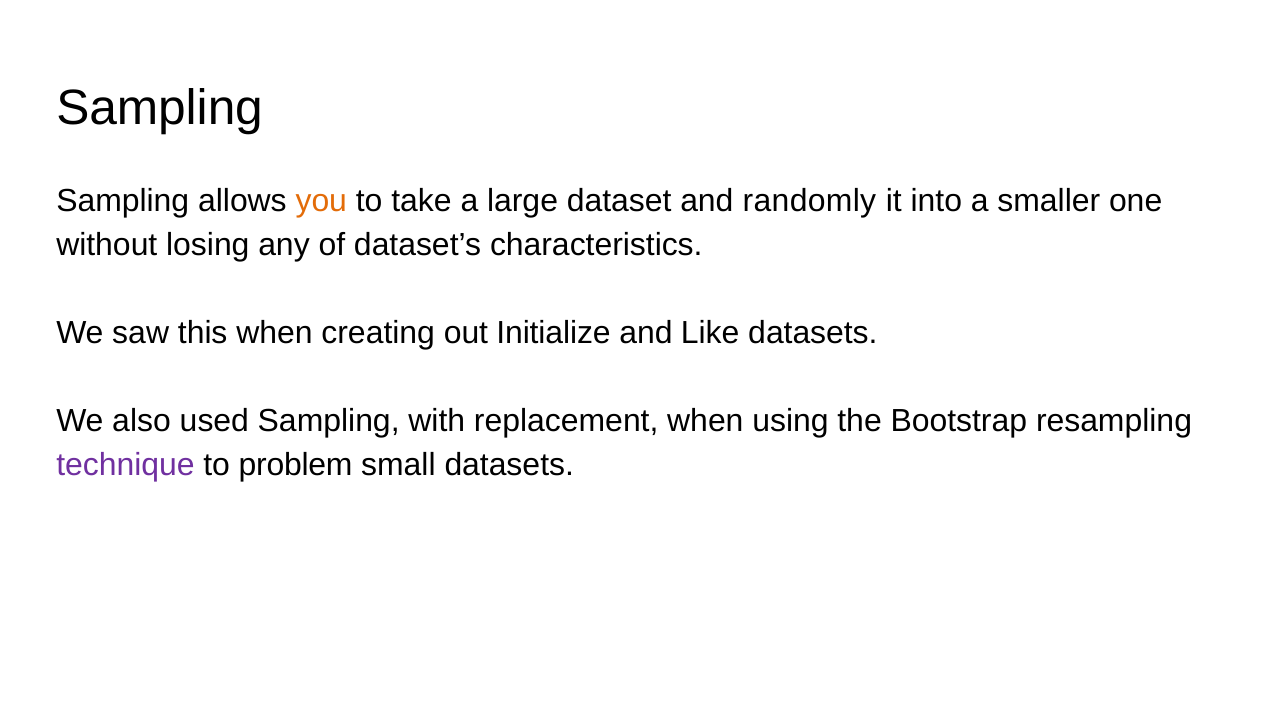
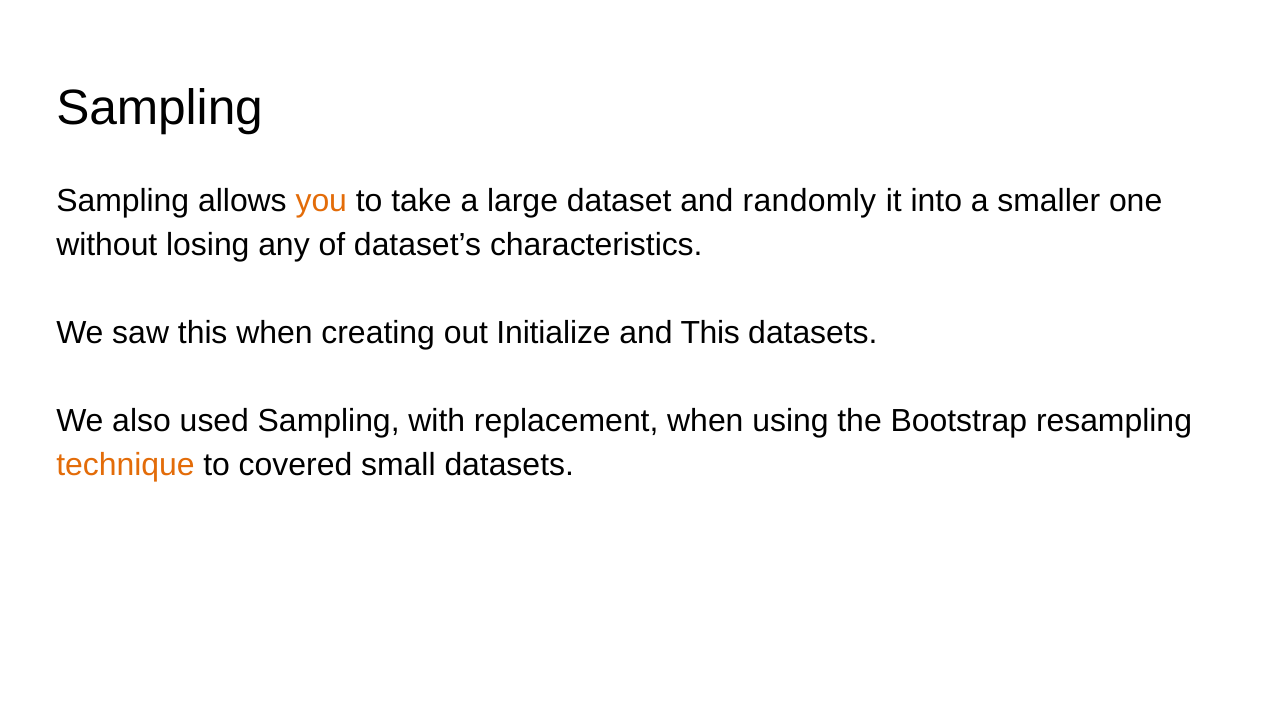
and Like: Like -> This (710, 333)
technique colour: purple -> orange (125, 465)
problem: problem -> covered (296, 465)
